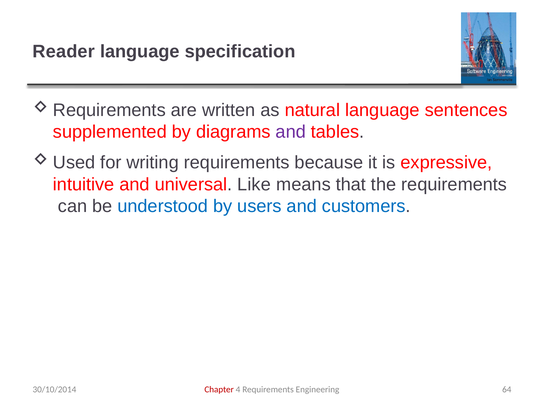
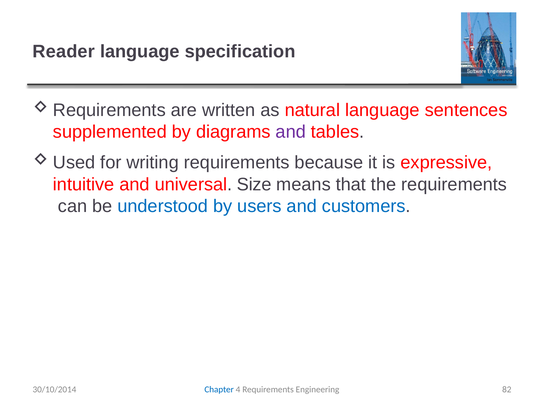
Like: Like -> Size (254, 184)
Chapter colour: red -> blue (219, 390)
64: 64 -> 82 (507, 390)
